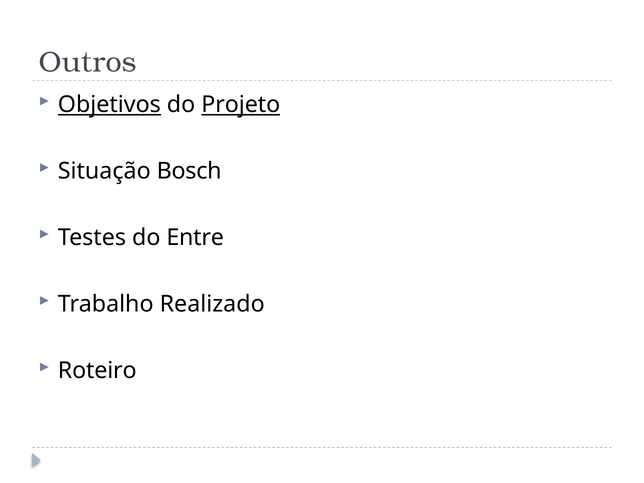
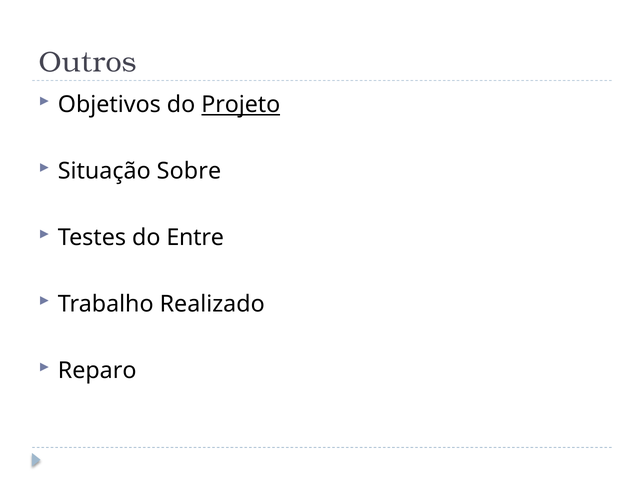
Objetivos underline: present -> none (109, 105)
Bosch: Bosch -> Sobre (189, 171)
Roteiro: Roteiro -> Reparo (97, 371)
